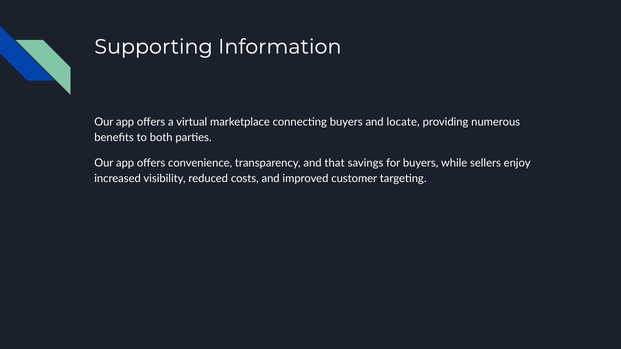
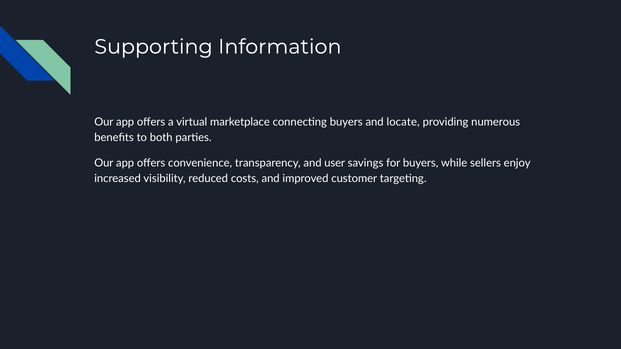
that: that -> user (335, 163)
